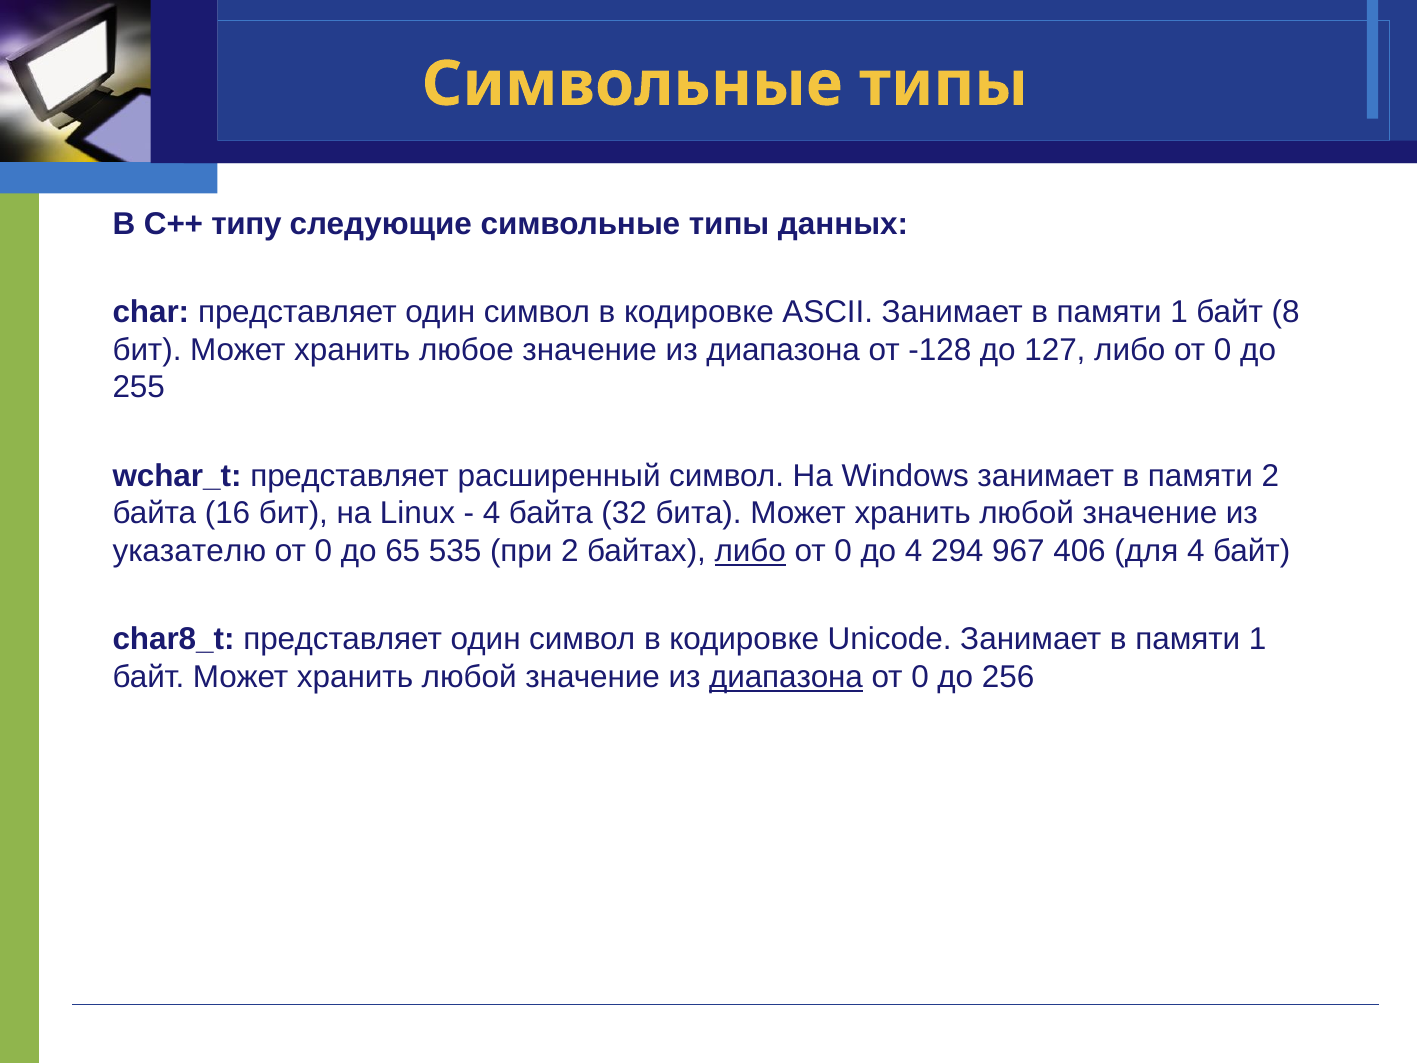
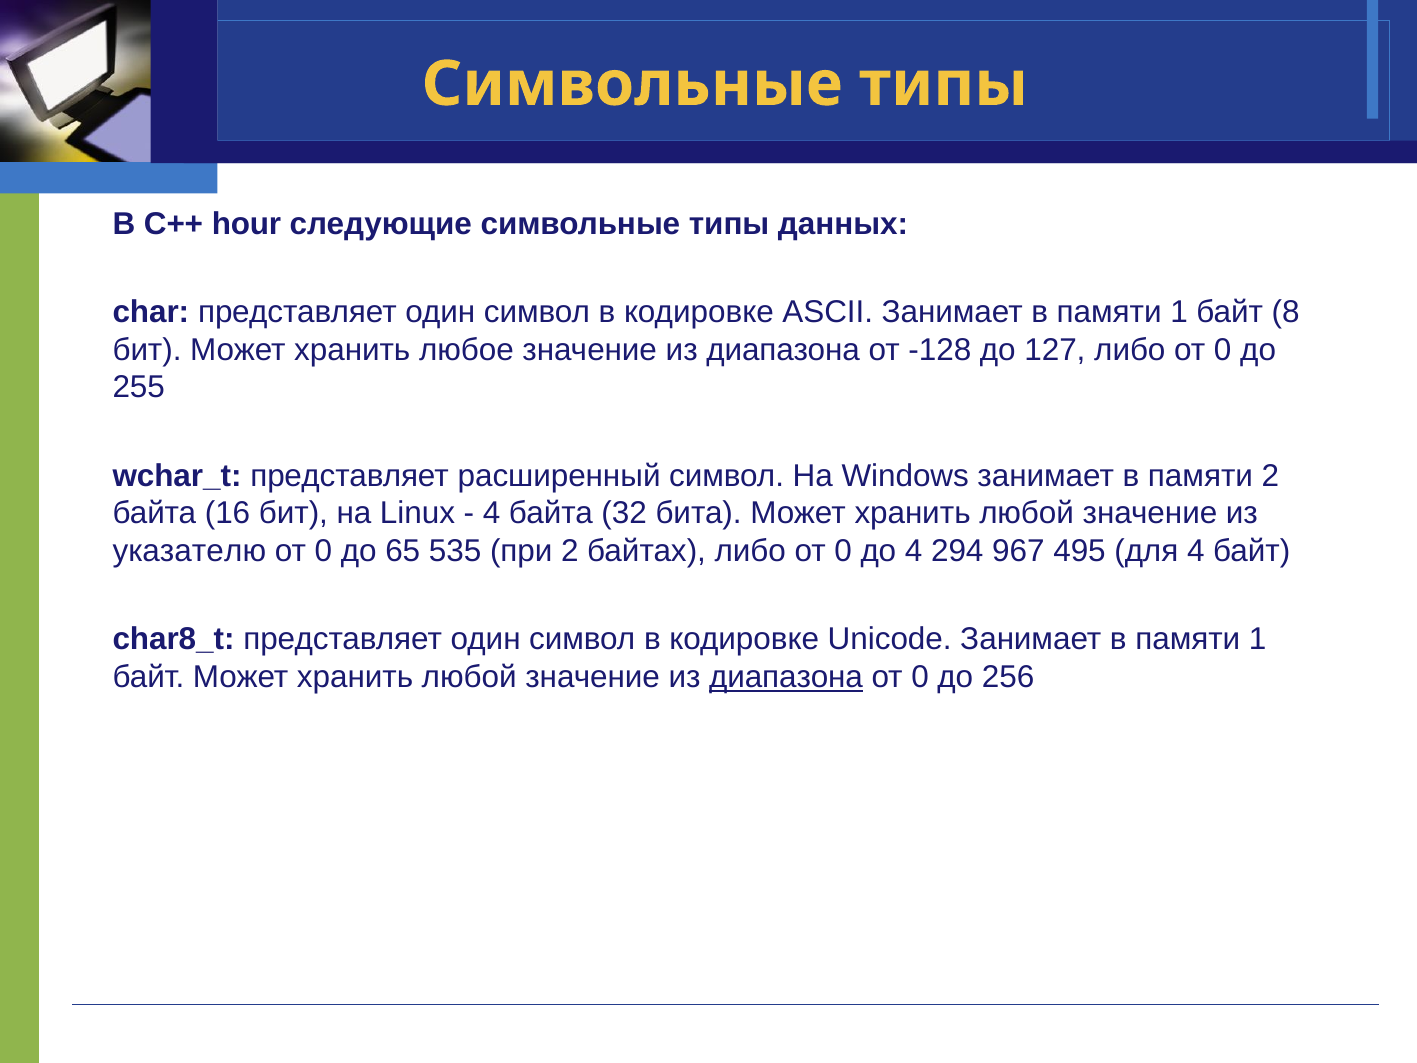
типу: типу -> hour (246, 224)
либо underline: present -> none (750, 551)
406: 406 -> 495 (1080, 551)
